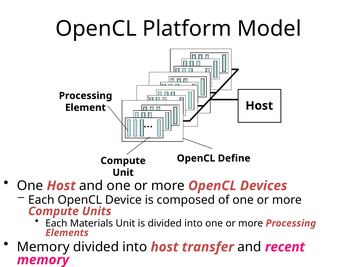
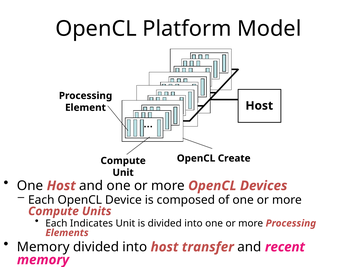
Define: Define -> Create (234, 159)
Materials: Materials -> Indicates (91, 224)
